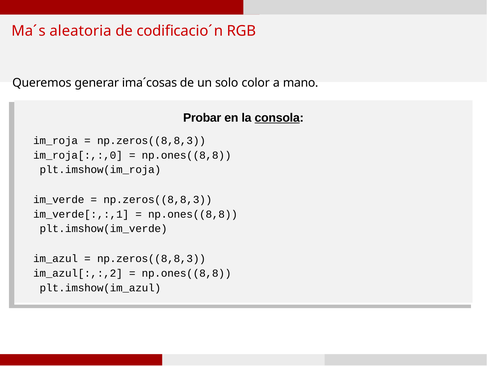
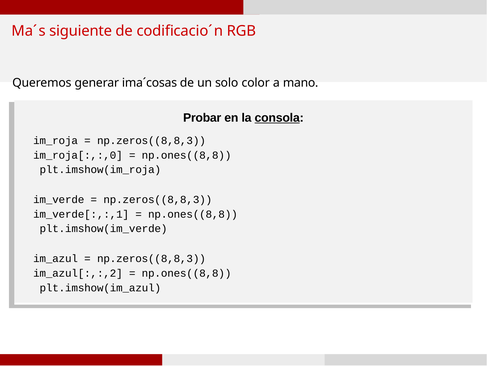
aleatoria: aleatoria -> siguiente (81, 31)
